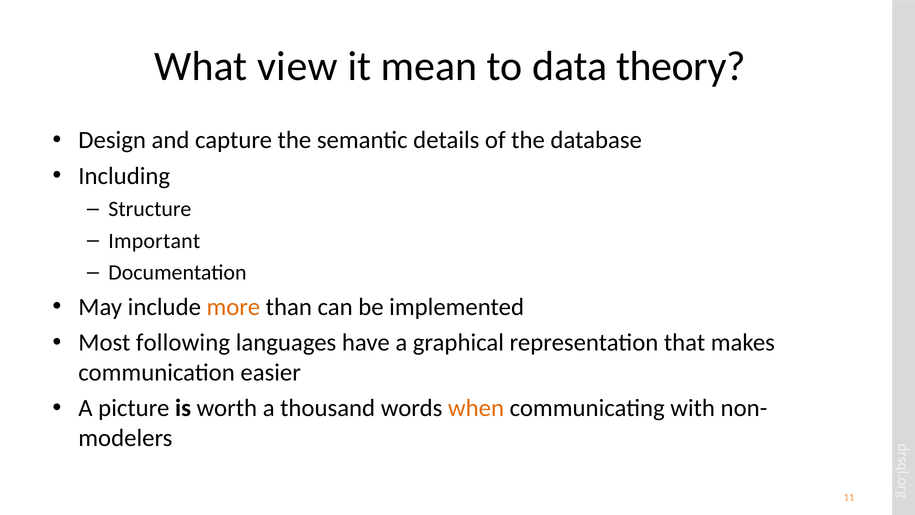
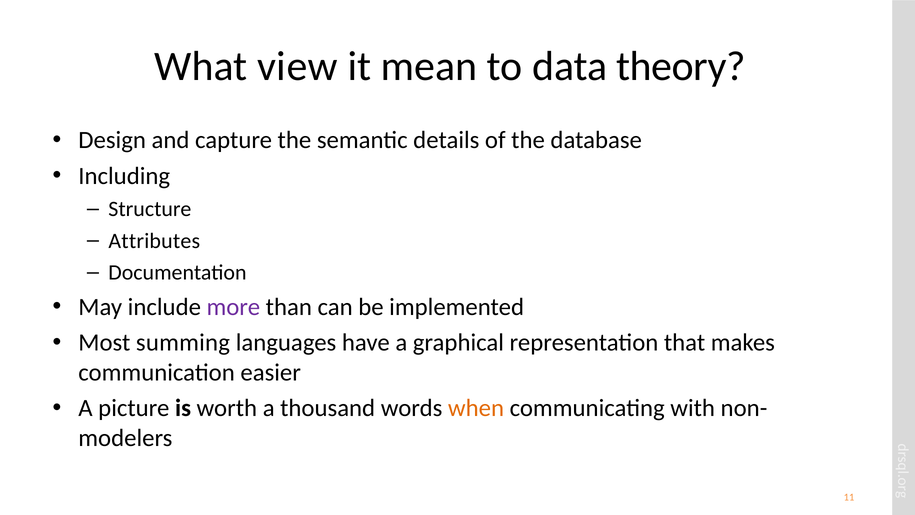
Important: Important -> Attributes (154, 241)
more colour: orange -> purple (233, 307)
following: following -> summing (183, 343)
